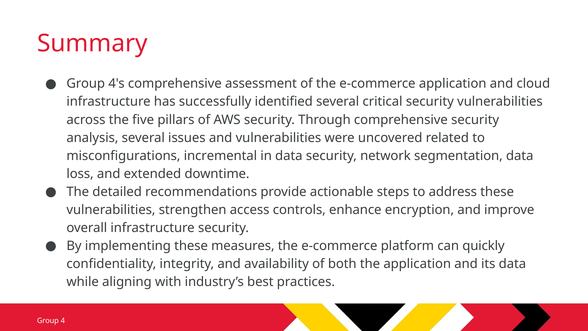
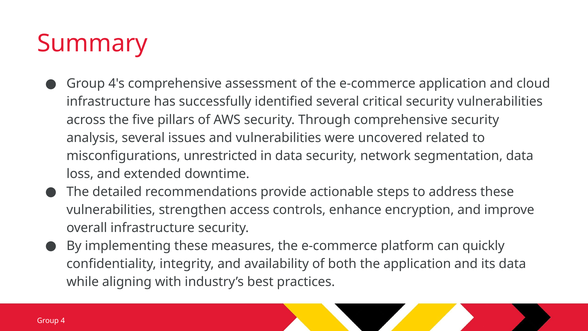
incremental: incremental -> unrestricted (220, 156)
